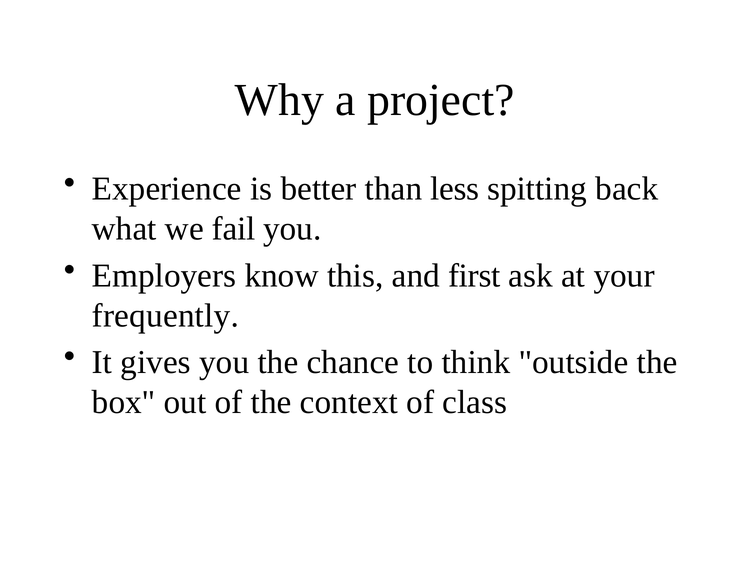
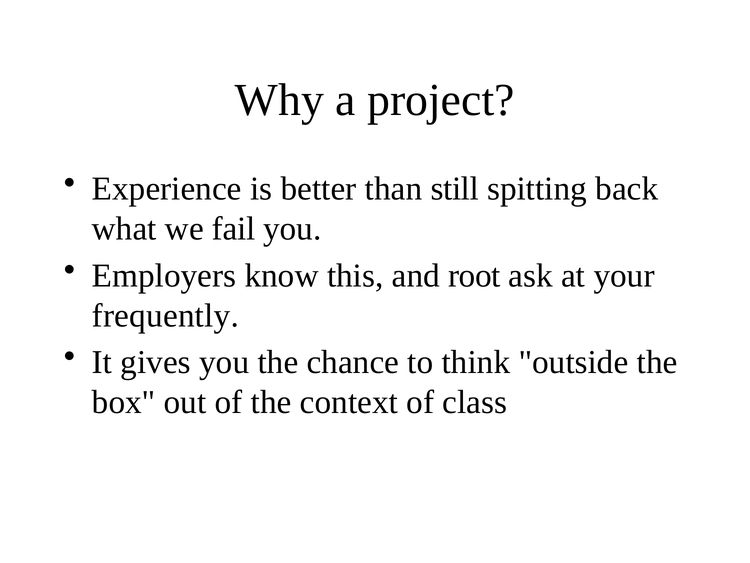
less: less -> still (455, 189)
first: first -> root (474, 275)
